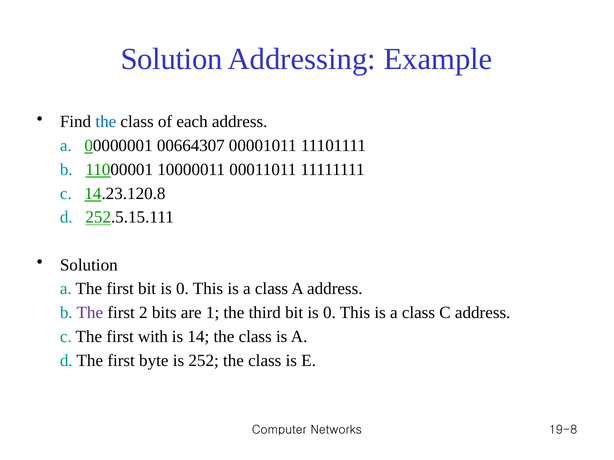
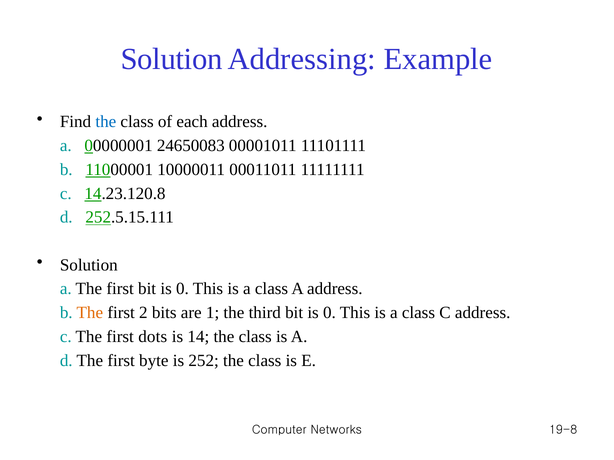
00664307: 00664307 -> 24650083 (191, 146)
The colour: purple -> orange (90, 313)
with: with -> dots (153, 337)
